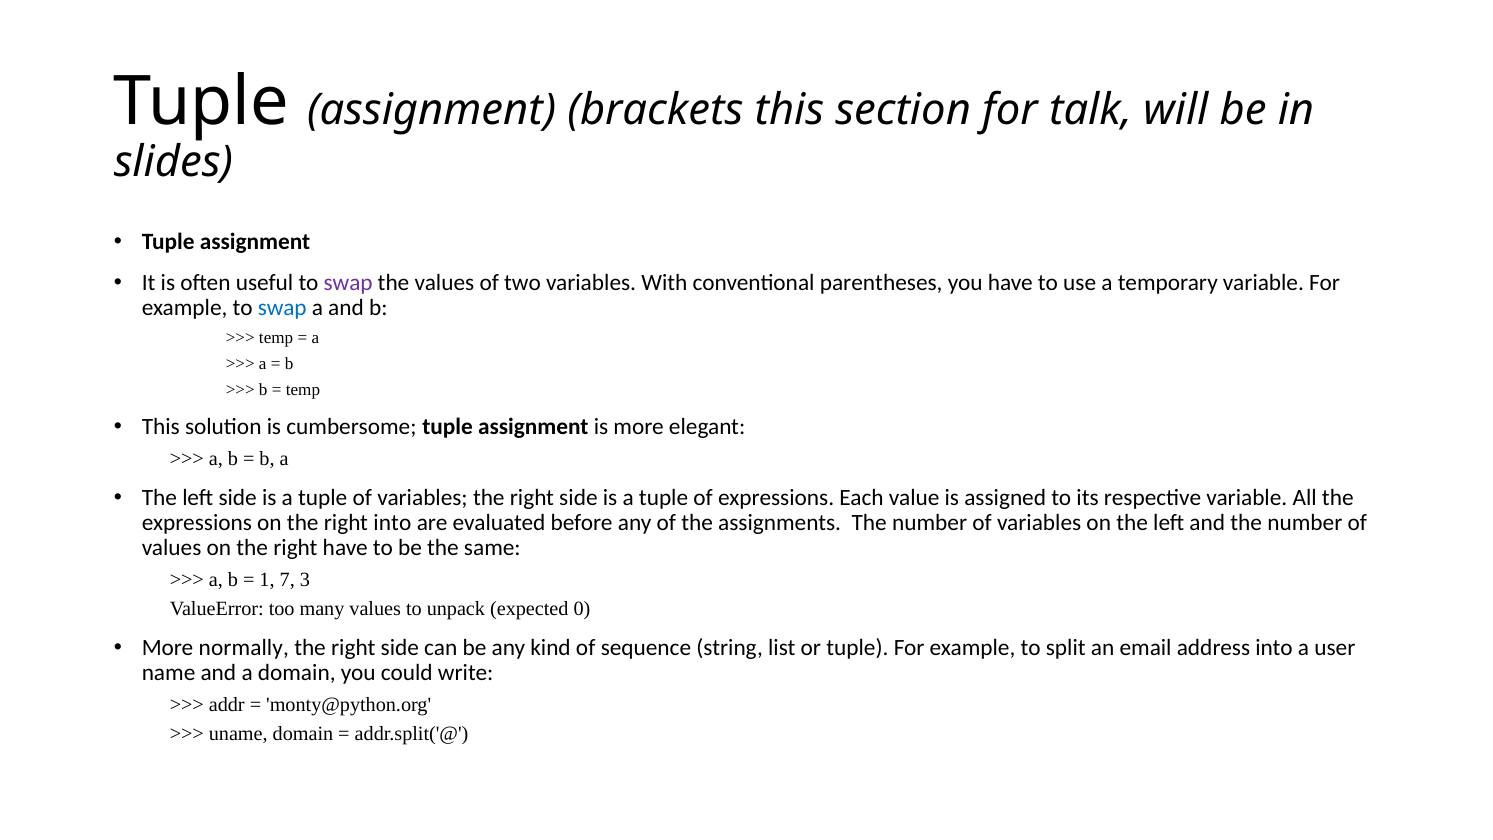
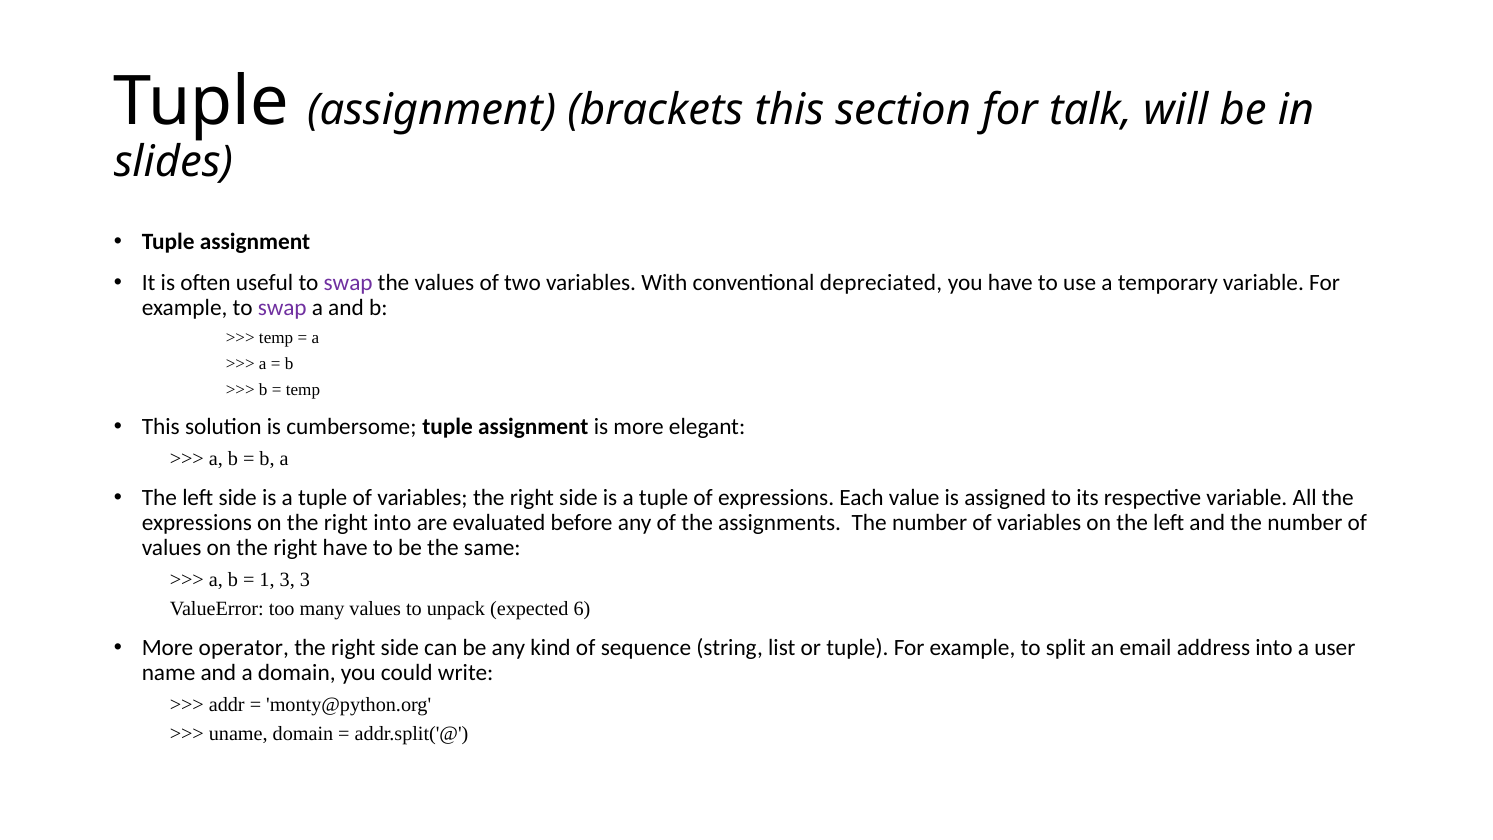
parentheses: parentheses -> depreciated (881, 282)
swap colour: blue -> purple (282, 308)
1 7: 7 -> 3 (287, 579)
0: 0 -> 6 (582, 609)
normally: normally -> operator (244, 648)
